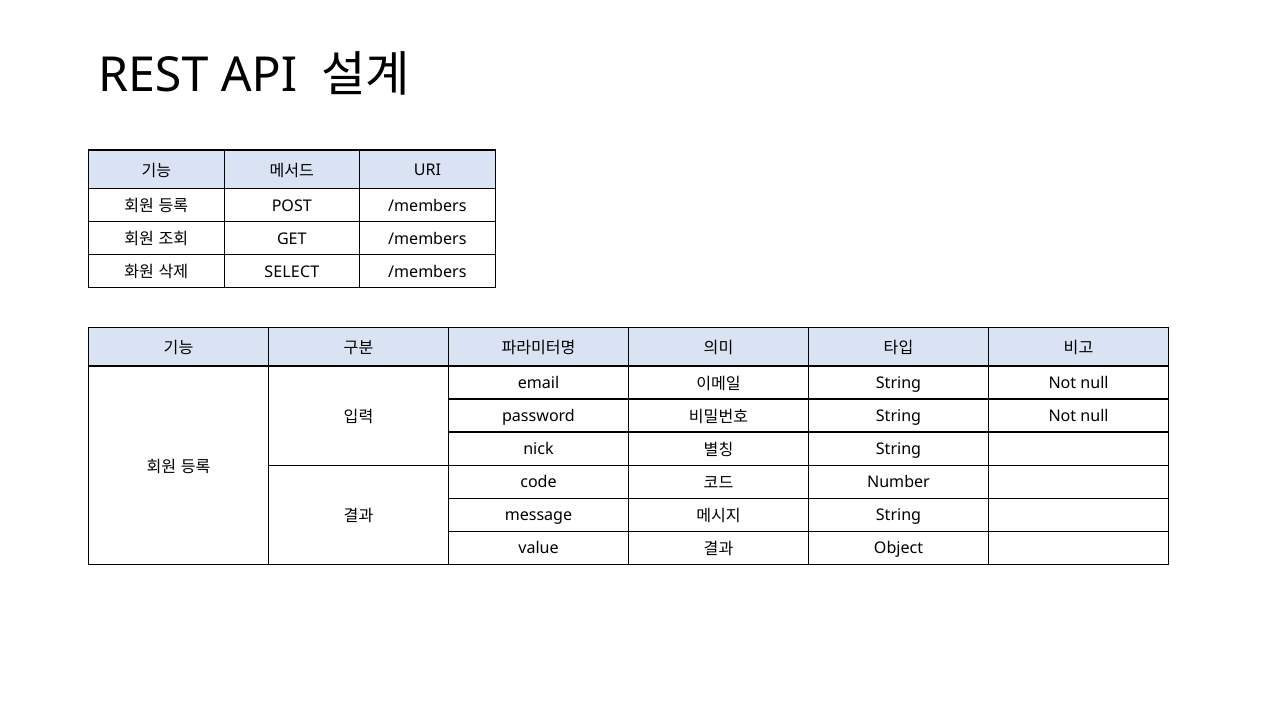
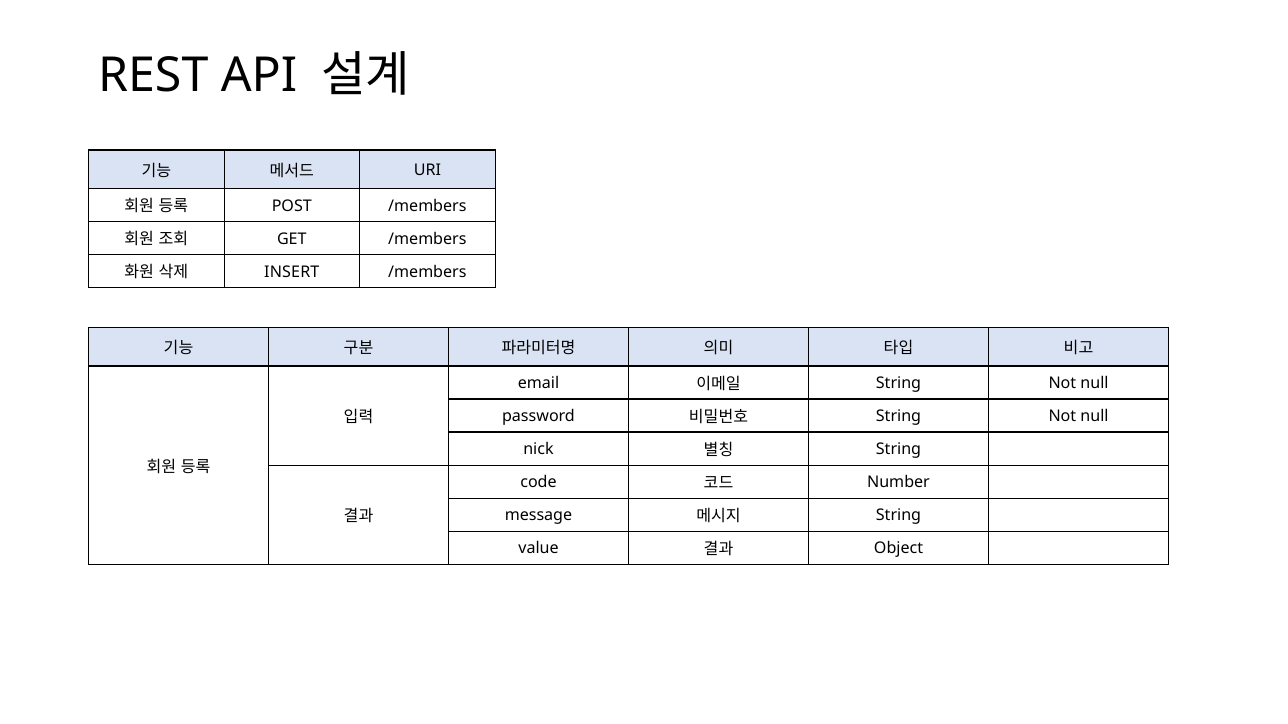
SELECT: SELECT -> INSERT (292, 272)
